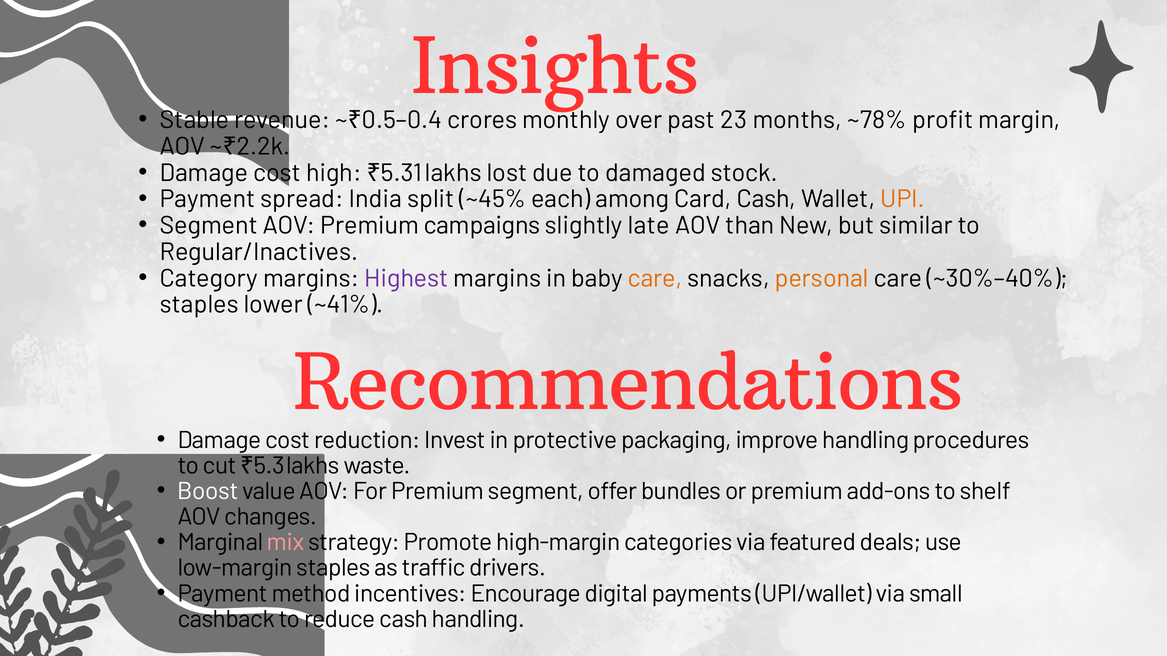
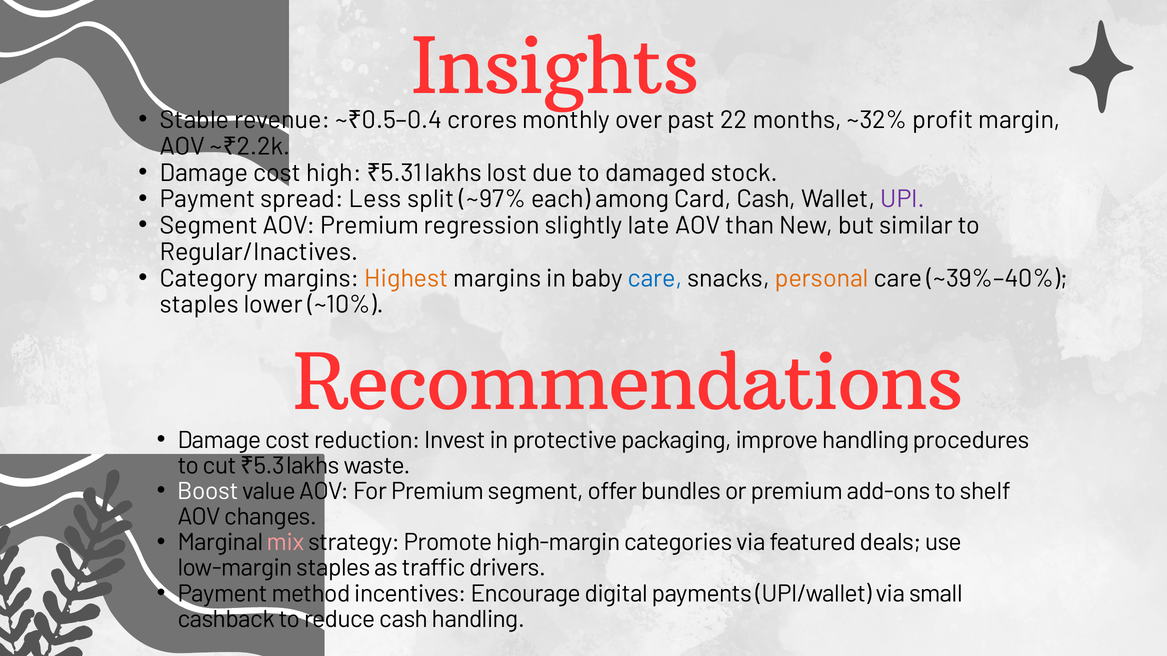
23: 23 -> 22 (734, 120)
~78%: ~78% -> ~32% (877, 120)
India: India -> Less (375, 199)
~45%: ~45% -> ~97% (493, 199)
UPI colour: orange -> purple (903, 199)
campaigns: campaigns -> regression (482, 226)
Highest colour: purple -> orange (406, 278)
care colour: orange -> blue (655, 278)
~30%–40%: ~30%–40% -> ~39%–40% (998, 278)
~41%: ~41% -> ~10% (346, 305)
